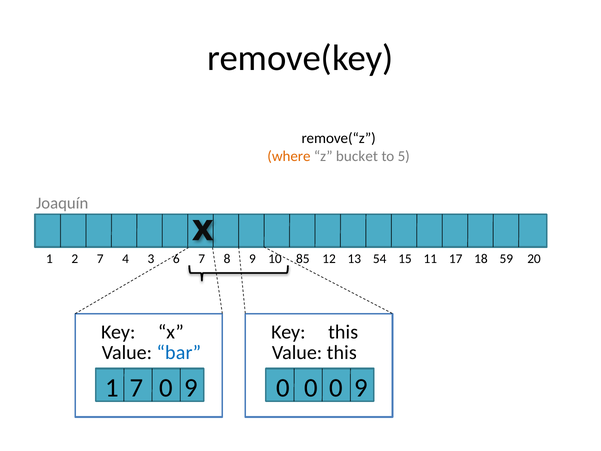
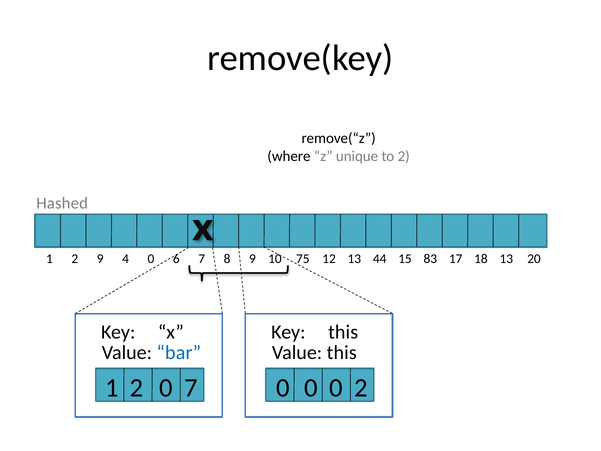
where colour: orange -> black (289, 156)
bucket: bucket -> unique (357, 156)
to 5: 5 -> 2 (404, 156)
Joaquín: Joaquín -> Hashed (62, 203)
2 7: 7 -> 9 (100, 259)
4 3: 3 -> 0 (151, 259)
85: 85 -> 75 (303, 259)
54: 54 -> 44 (380, 259)
11: 11 -> 83 (430, 259)
18 59: 59 -> 13 (506, 259)
7: 7 -> 2 (137, 388)
9: 9 -> 7 (191, 388)
0 0 9: 9 -> 2 (361, 388)
